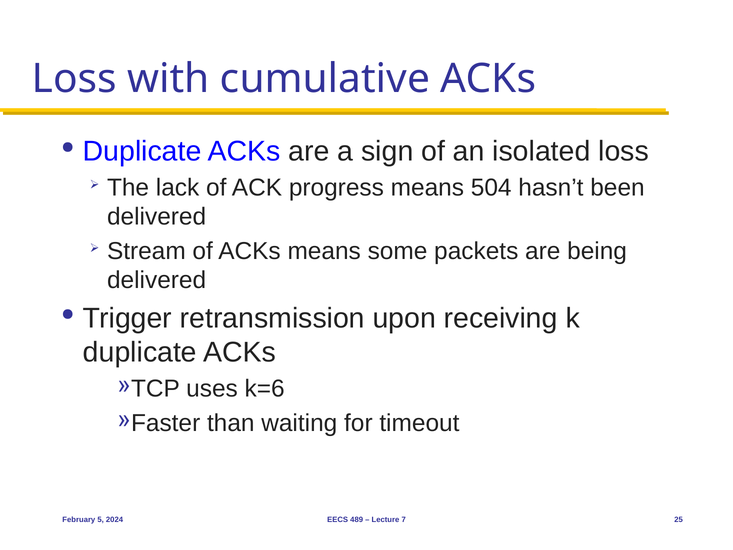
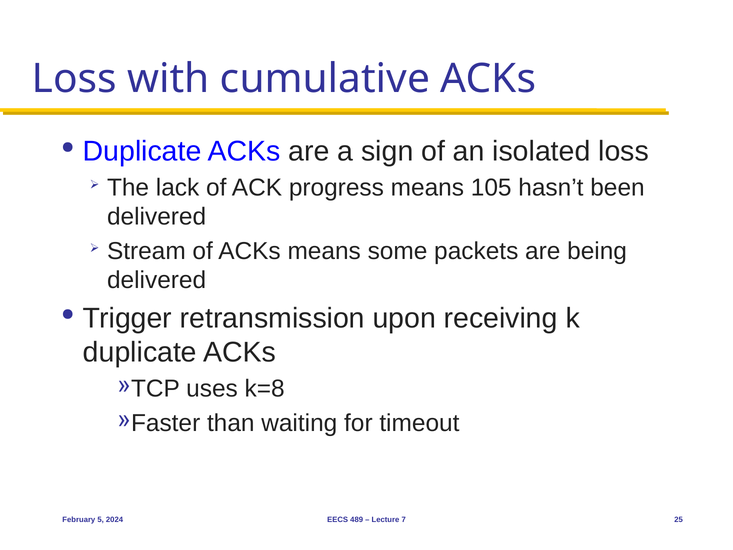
504: 504 -> 105 (491, 187)
k=6: k=6 -> k=8 (265, 389)
